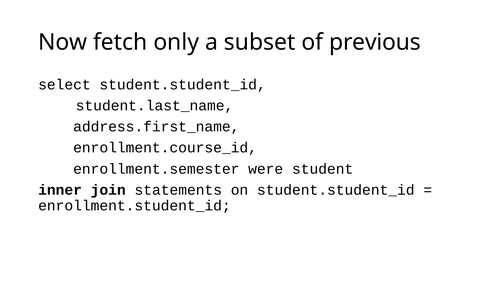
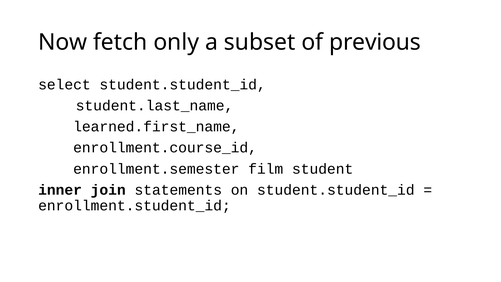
address.first_name: address.first_name -> learned.first_name (156, 127)
were: were -> film (266, 169)
